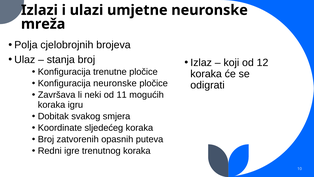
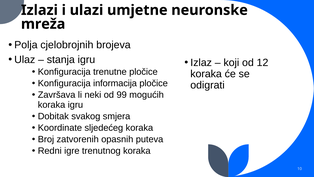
stanja broj: broj -> igru (86, 59)
Konfiguracija neuronske: neuronske -> informacija (115, 83)
11: 11 -> 99 (122, 95)
